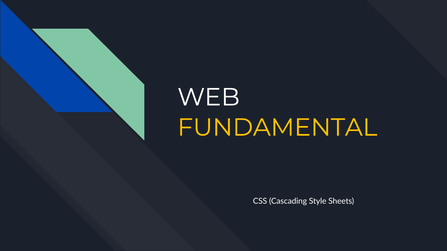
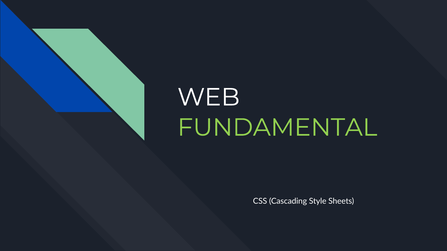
FUNDAMENTAL colour: yellow -> light green (277, 128)
